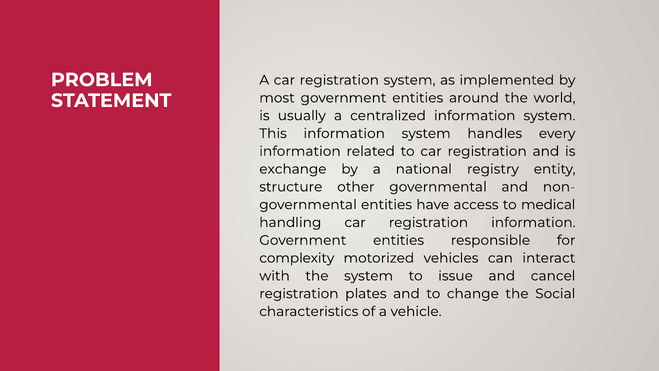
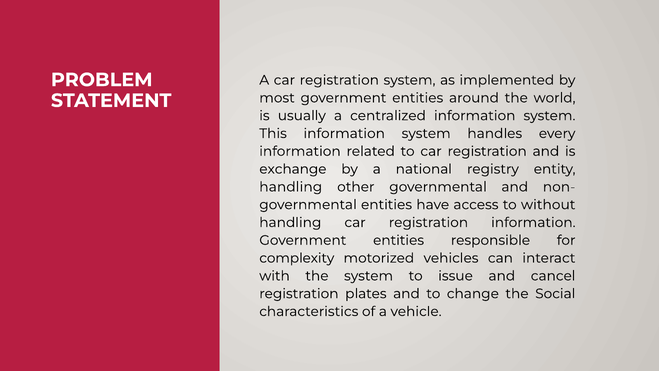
structure: structure -> handling (291, 187)
medical: medical -> without (548, 205)
